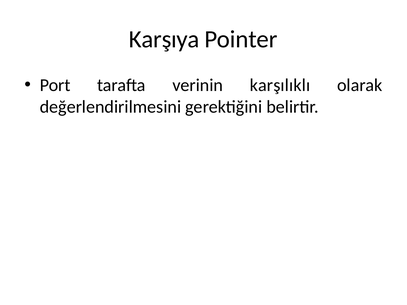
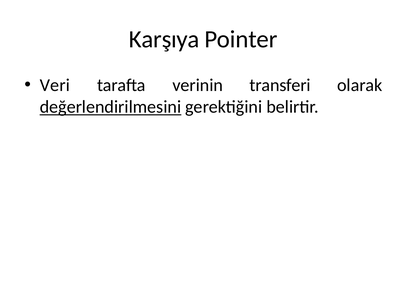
Port: Port -> Veri (55, 85)
karşılıklı: karşılıklı -> transferi (280, 85)
değerlendirilmesini underline: none -> present (110, 107)
